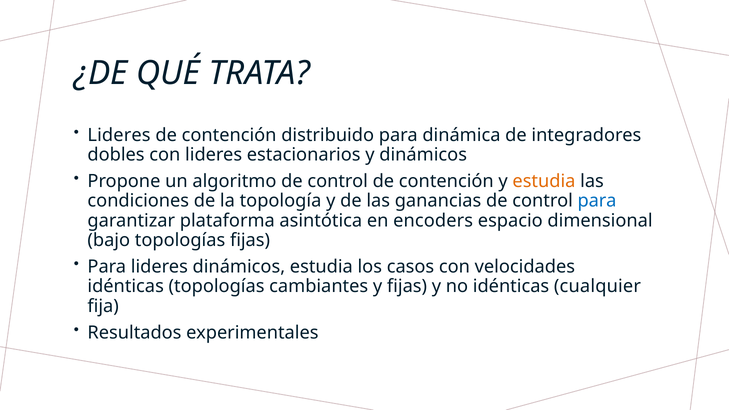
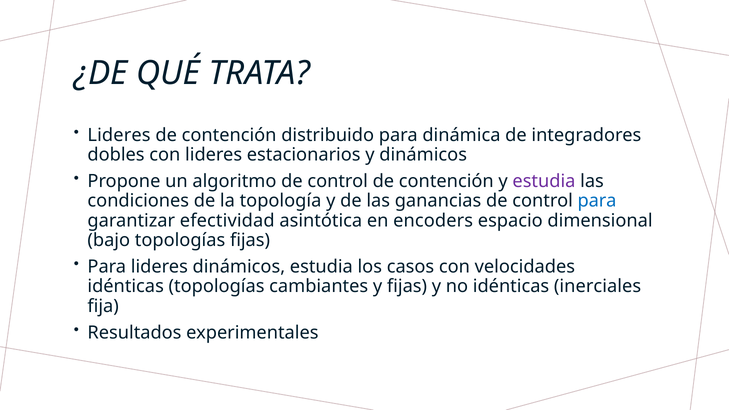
estudia colour: orange -> purple (544, 181)
plataforma: plataforma -> efectividad (227, 221)
cualquier: cualquier -> inerciales (598, 286)
